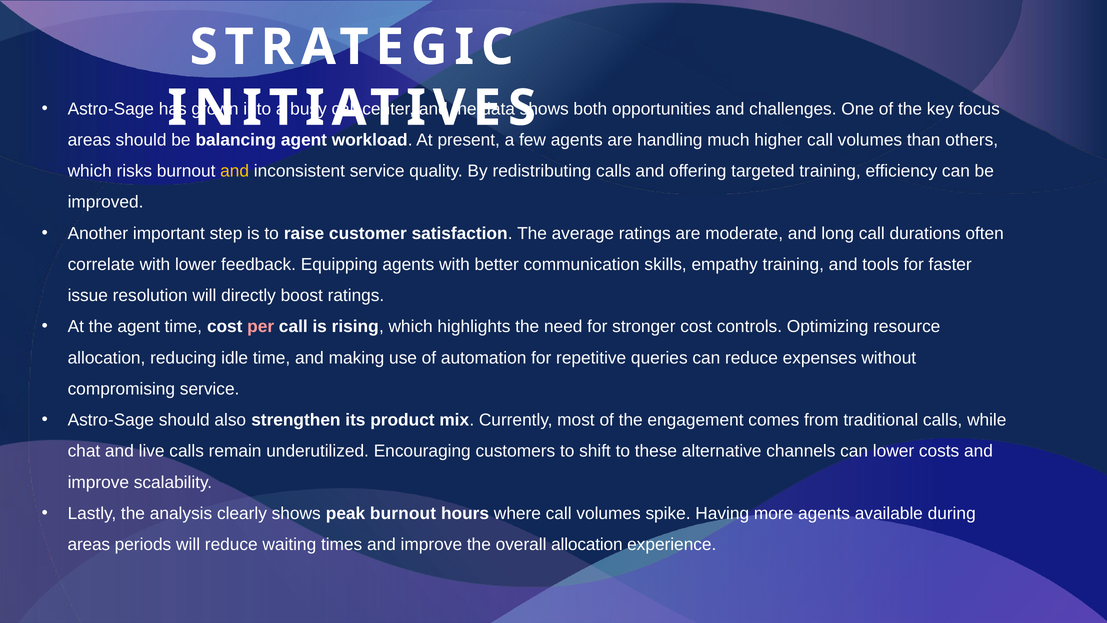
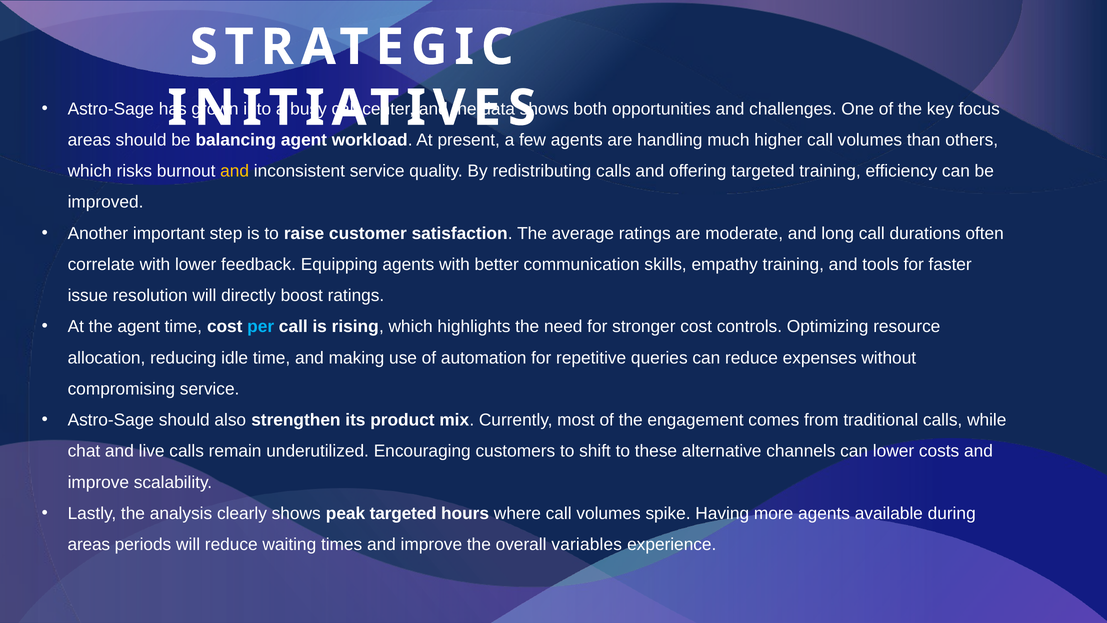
per colour: pink -> light blue (261, 327)
peak burnout: burnout -> targeted (403, 513)
overall allocation: allocation -> variables (587, 544)
